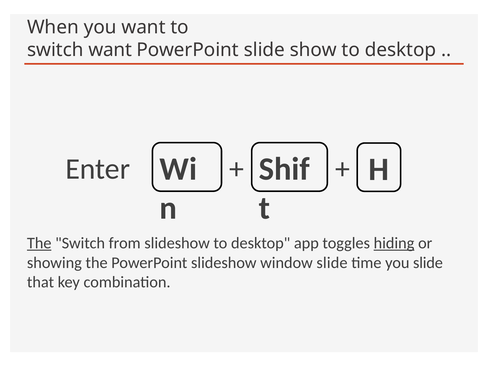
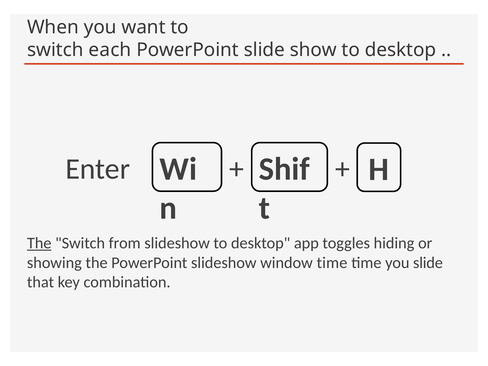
switch want: want -> each (110, 50)
hiding underline: present -> none (394, 243)
window slide: slide -> time (332, 263)
